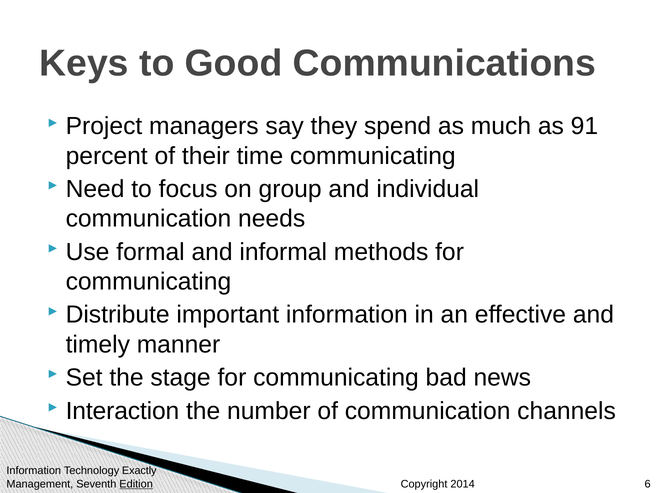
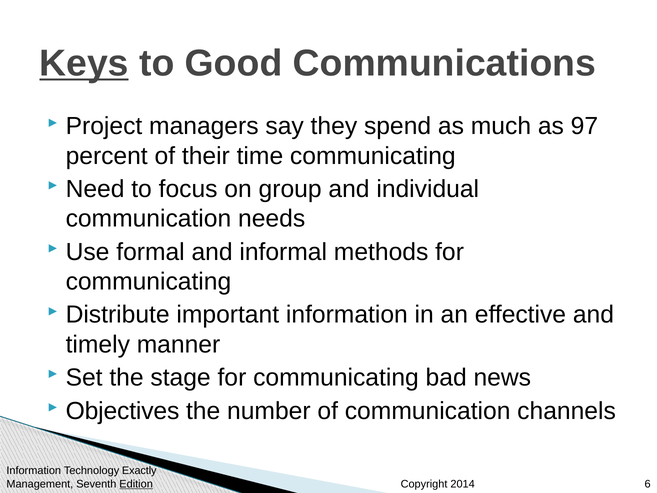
Keys underline: none -> present (84, 63)
91: 91 -> 97 (584, 126)
Interaction: Interaction -> Objectives (122, 411)
